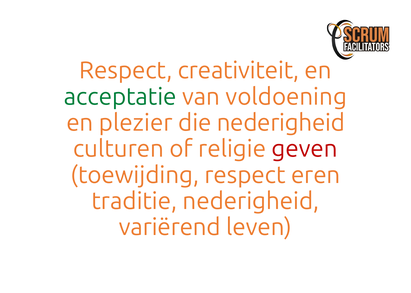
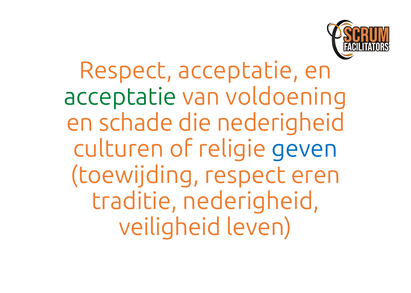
Respect creativiteit: creativiteit -> acceptatie (238, 71)
plezier: plezier -> schade (136, 123)
geven colour: red -> blue (305, 149)
variërend: variërend -> veiligheid (170, 227)
